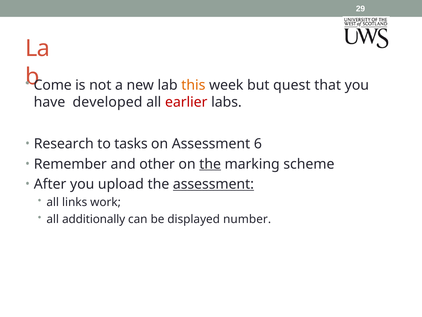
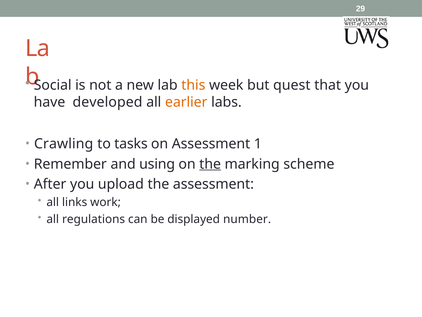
Come: Come -> Social (53, 85)
earlier colour: red -> orange (186, 102)
Research: Research -> Crawling (64, 144)
6: 6 -> 1 (258, 144)
other: other -> using (157, 164)
assessment underline: present -> none (213, 184)
additionally: additionally -> regulations (94, 219)
